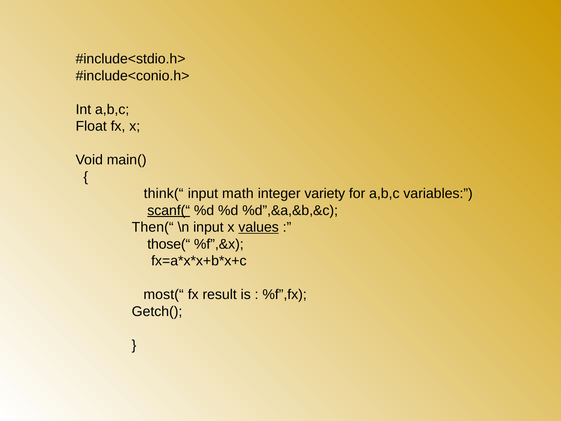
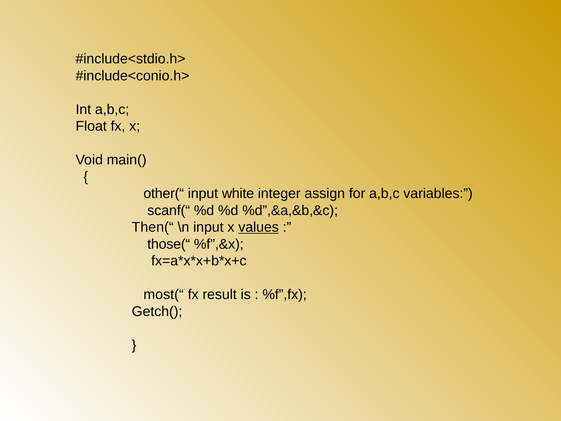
think(“: think(“ -> other(“ (164, 194)
math: math -> white (238, 194)
variety: variety -> assign (325, 194)
scanf(“ underline: present -> none (169, 210)
